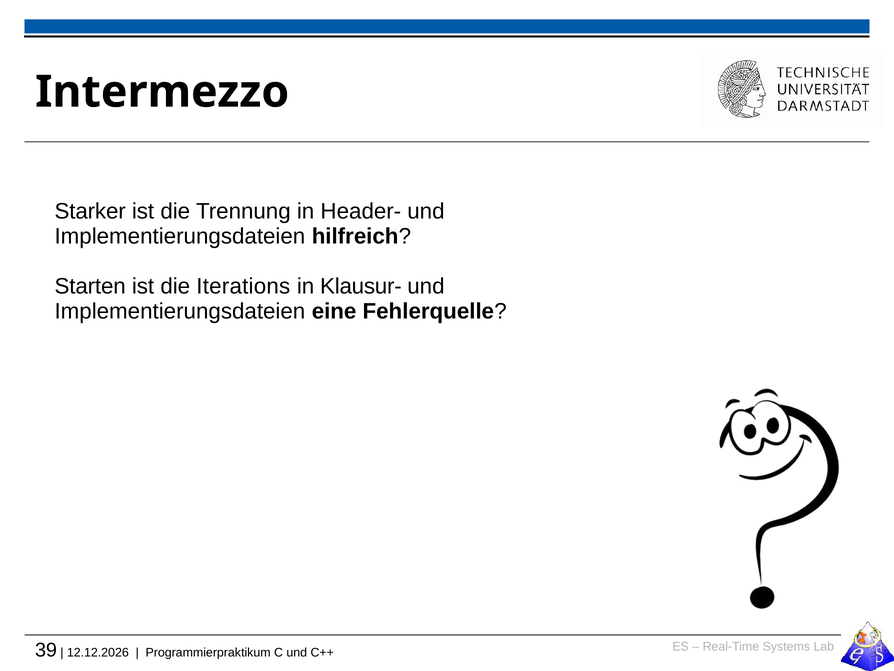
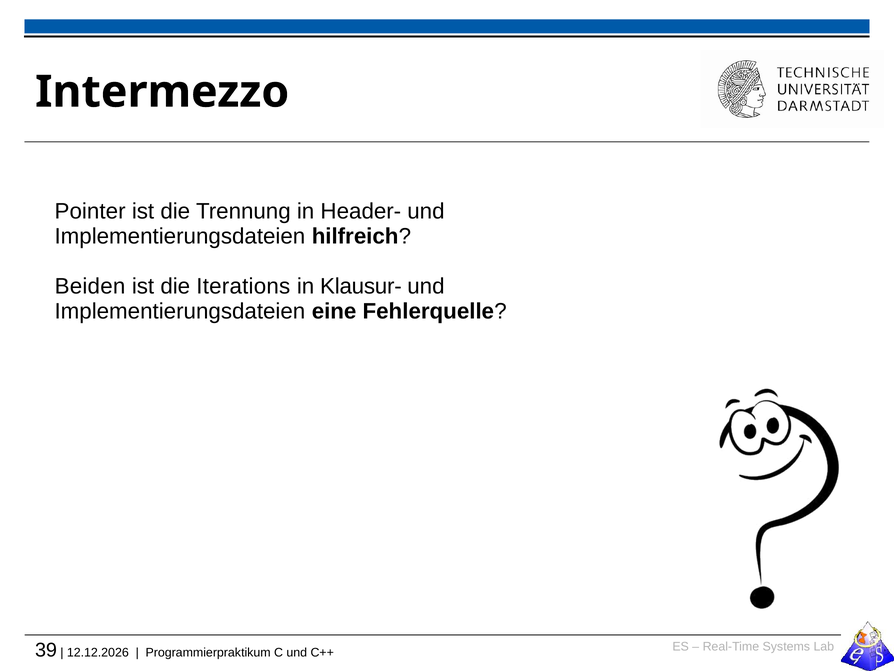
Starker: Starker -> Pointer (90, 211)
Starten: Starten -> Beiden (90, 286)
